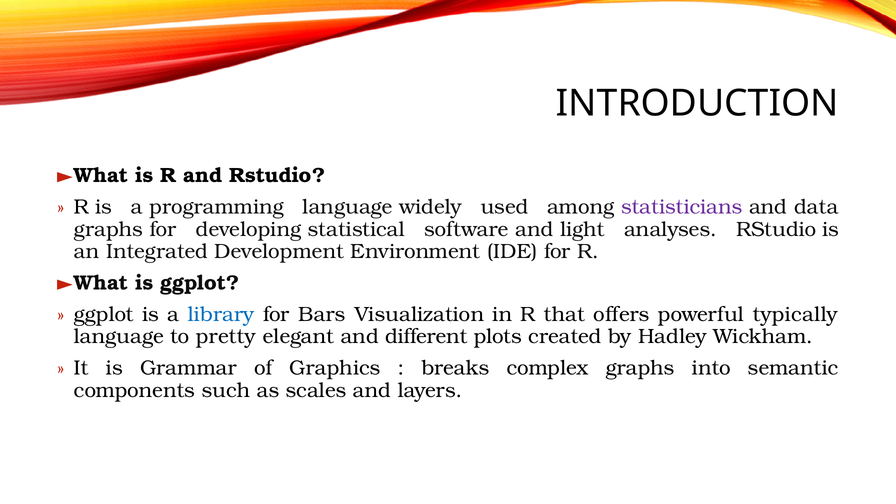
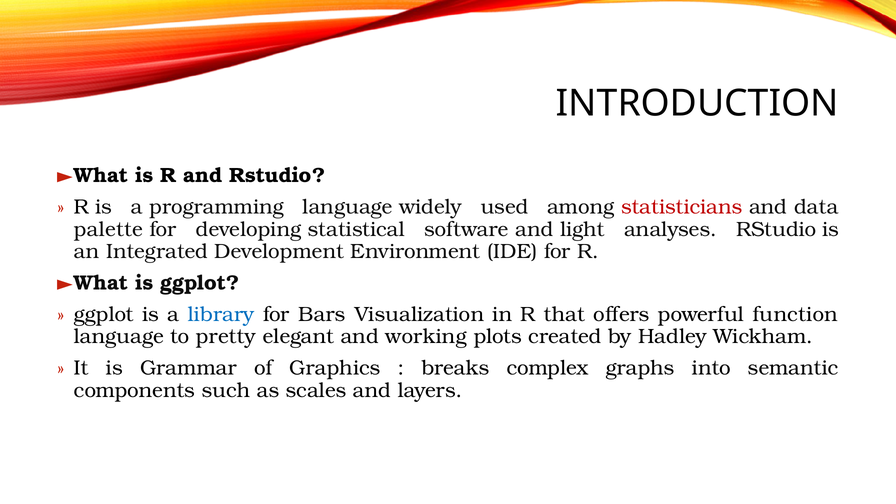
statisticians colour: purple -> red (682, 207)
graphs: graphs -> palette (108, 229)
typically: typically -> function (795, 314)
different: different -> working (426, 337)
